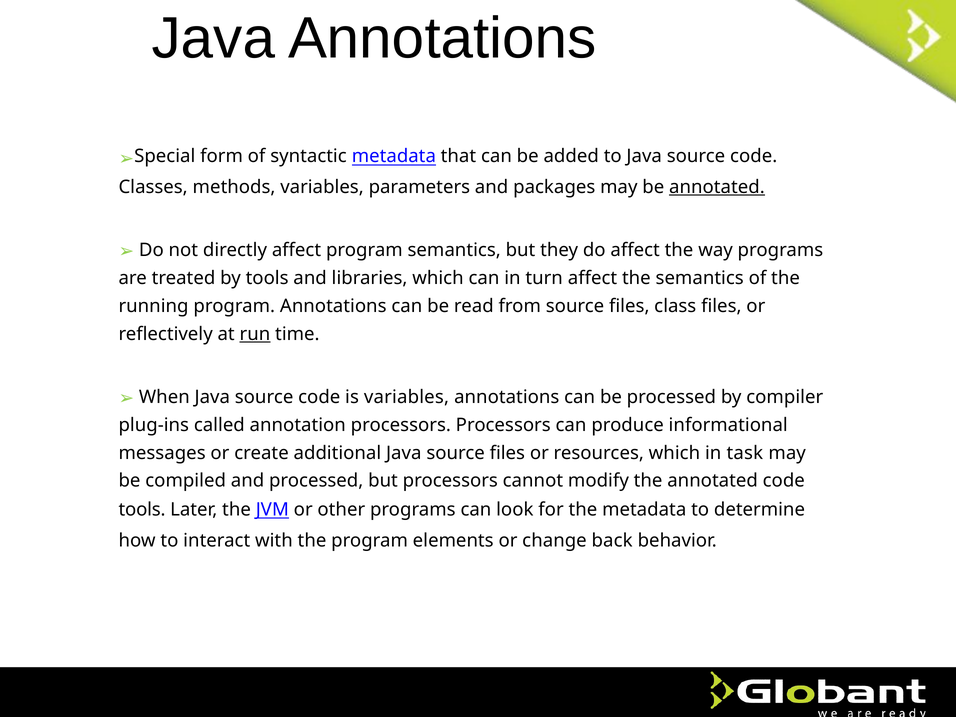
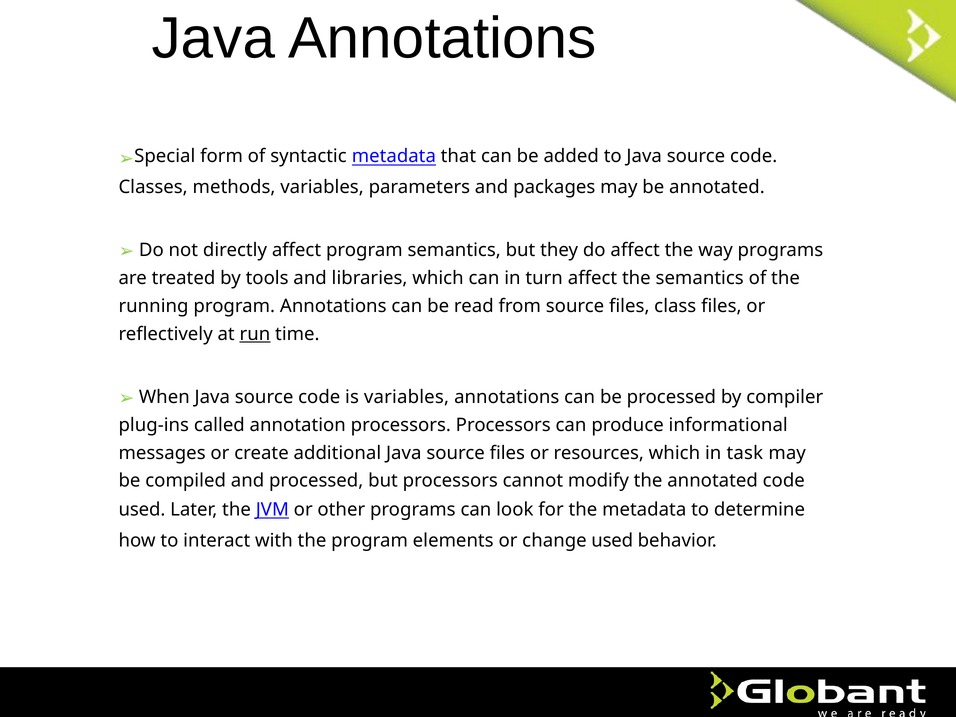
annotated underline: present -> none (717, 187)
tools: tools -> used (142, 510)
change back: back -> used (612, 540)
